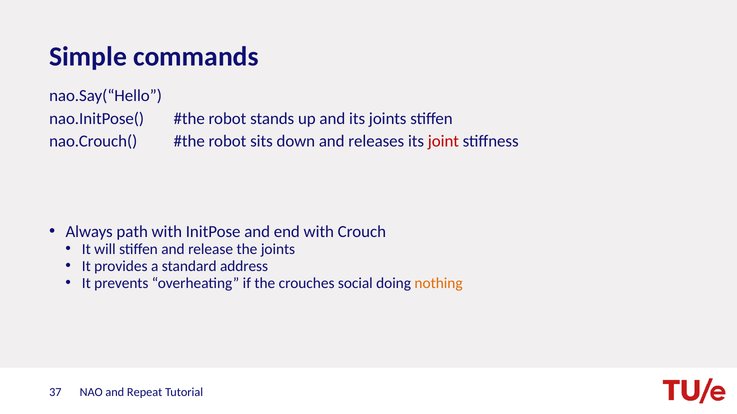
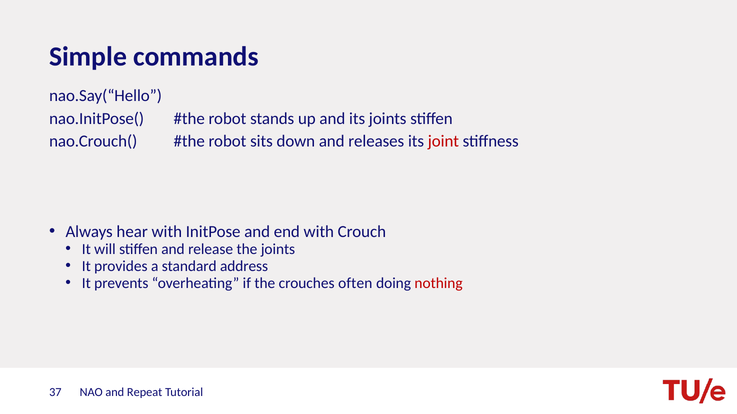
path: path -> hear (132, 232)
social: social -> often (355, 283)
nothing colour: orange -> red (439, 283)
